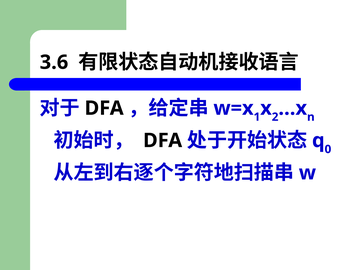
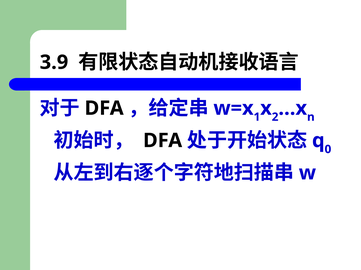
3.6: 3.6 -> 3.9 (54, 62)
